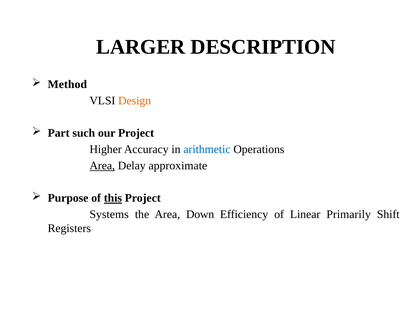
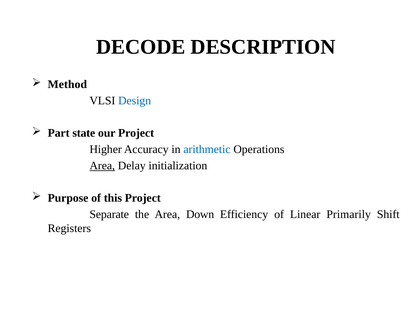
LARGER: LARGER -> DECODE (141, 47)
Design colour: orange -> blue (135, 101)
such: such -> state (84, 133)
approximate: approximate -> initialization (178, 166)
this underline: present -> none (113, 198)
Systems: Systems -> Separate (109, 215)
